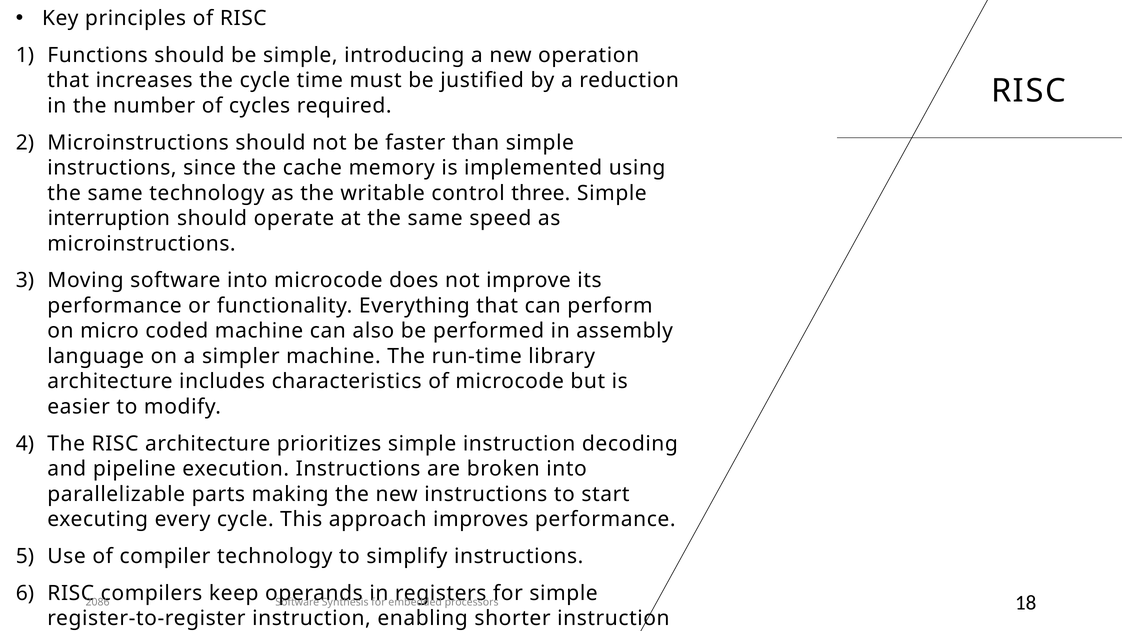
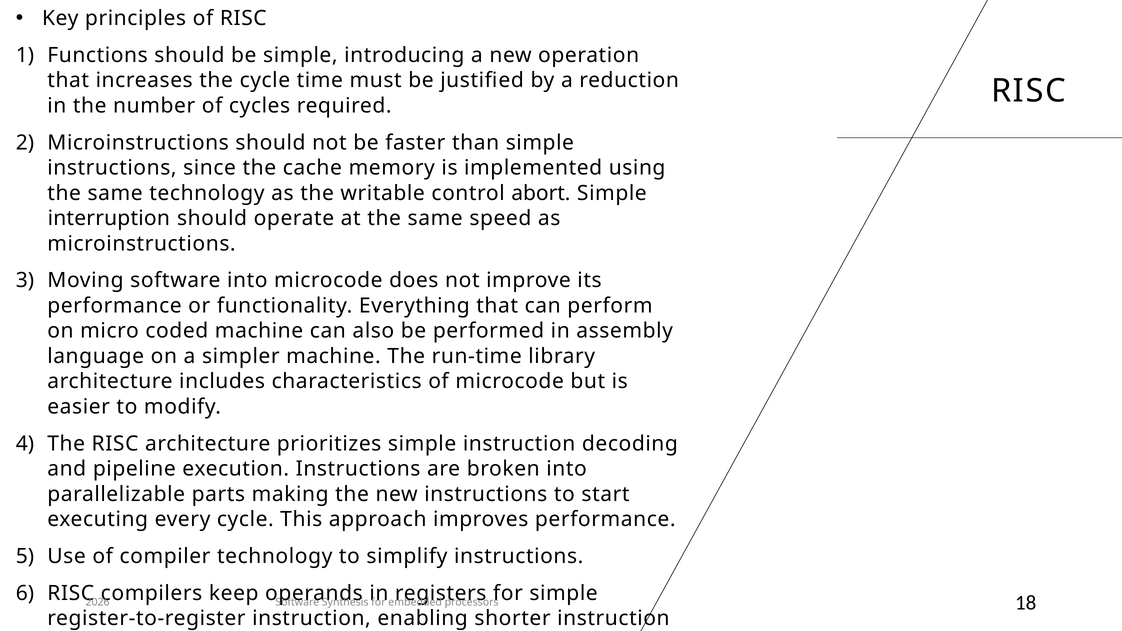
three: three -> abort (541, 193)
2086: 2086 -> 2026 (98, 602)
